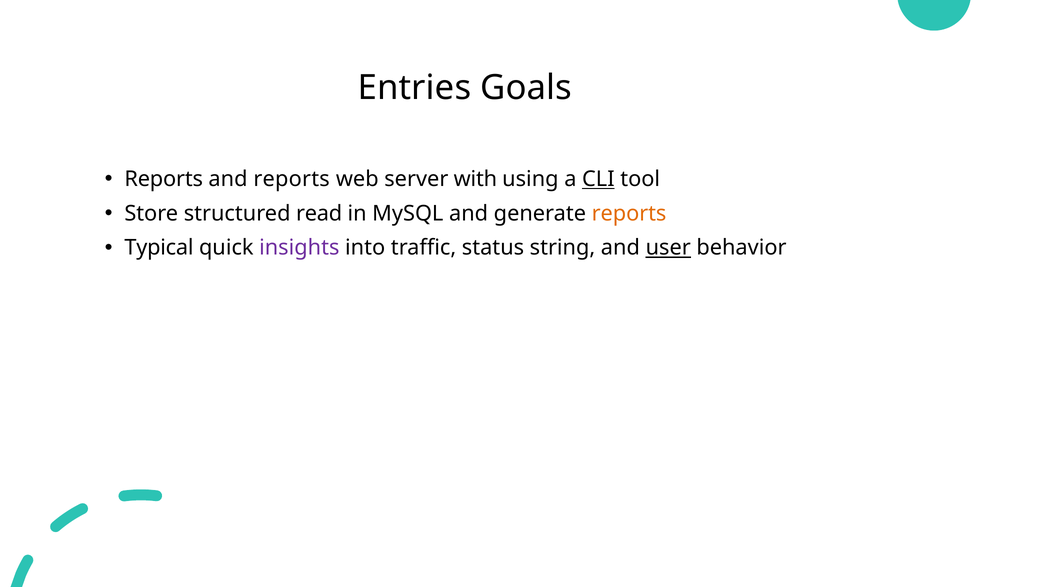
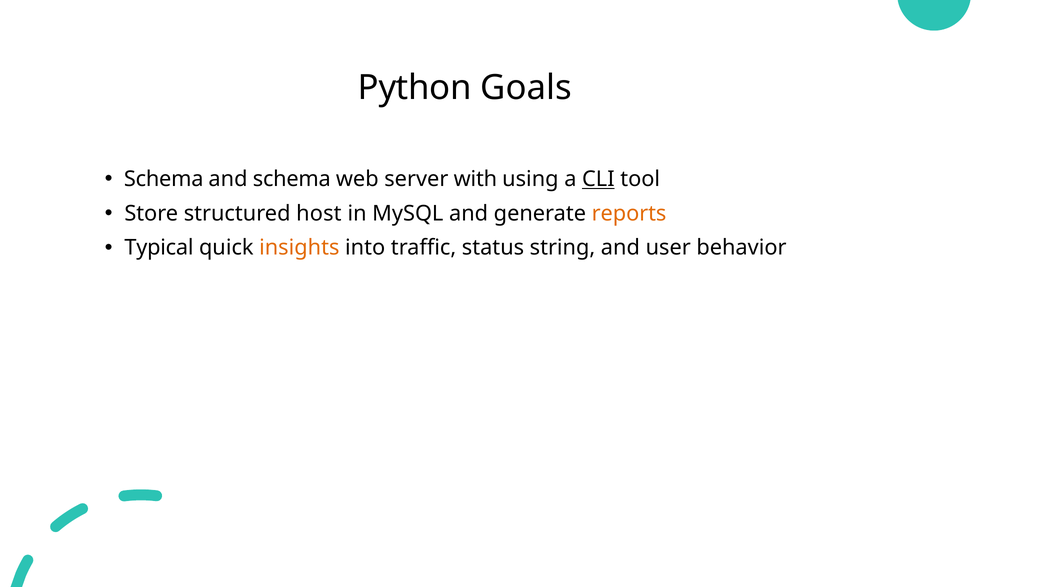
Entries: Entries -> Python (415, 88)
Reports: Reports -> Schema (164, 179)
and reports: reports -> schema (292, 179)
read: read -> host (319, 213)
insights colour: purple -> orange (299, 248)
user underline: present -> none (668, 248)
